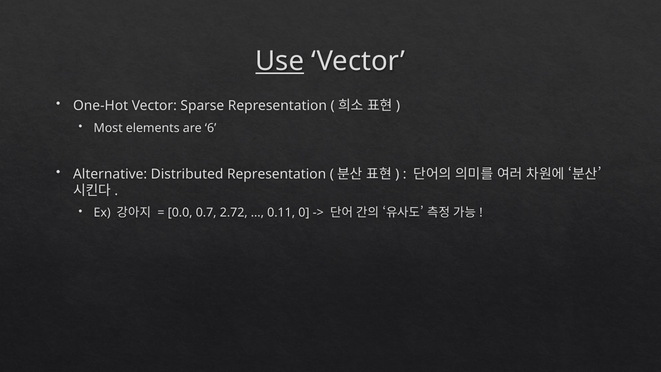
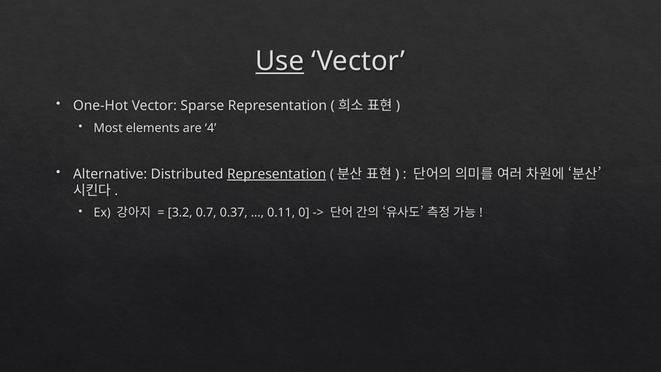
6: 6 -> 4 (211, 128)
Representation underline: none -> present (277, 174)
0.0: 0.0 -> 3.2 (180, 213)
2.72: 2.72 -> 0.37 (234, 213)
